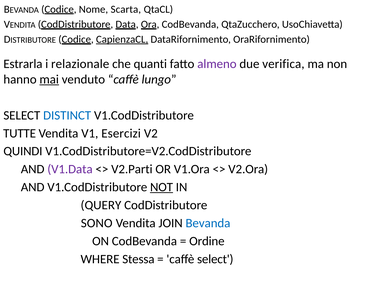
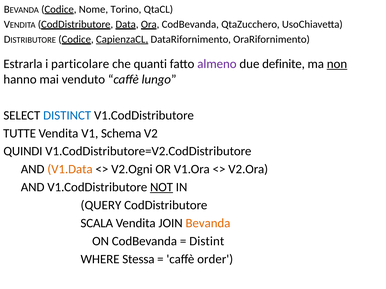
Scarta: Scarta -> Torino (126, 9)
relazionale: relazionale -> particolare (80, 64)
verifica: verifica -> definite (284, 64)
non underline: none -> present (337, 64)
mai underline: present -> none (49, 79)
Esercizi: Esercizi -> Schema (121, 134)
V1.Data colour: purple -> orange (70, 170)
V2.Parti: V2.Parti -> V2.Ogni (132, 170)
SONO: SONO -> SCALA (97, 224)
Bevanda colour: blue -> orange (208, 224)
Ordine: Ordine -> Distint (207, 242)
caffè select: select -> order (215, 260)
